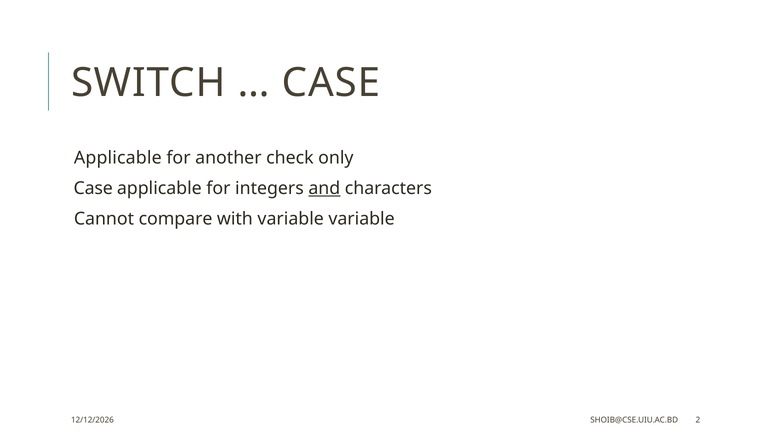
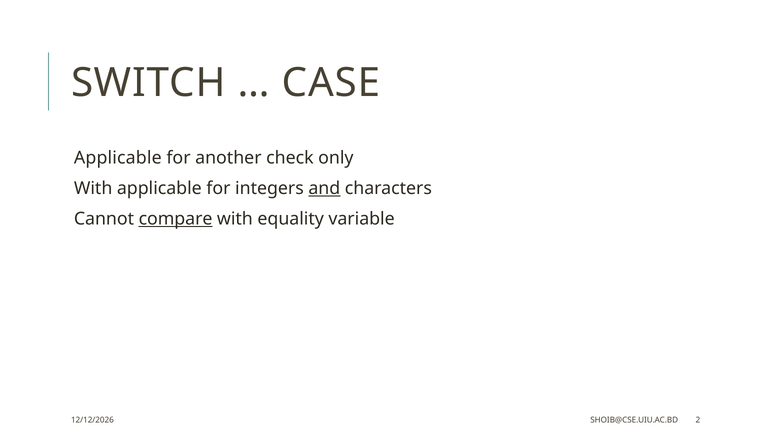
Case: Case -> With (93, 188)
compare underline: none -> present (176, 219)
with variable: variable -> equality (291, 219)
